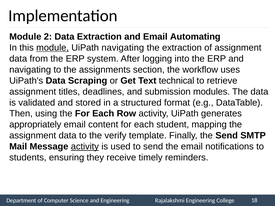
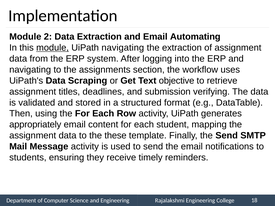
technical: technical -> objective (177, 81)
modules: modules -> verifying (211, 92)
verify: verify -> these (115, 136)
activity underline: present -> none (85, 147)
